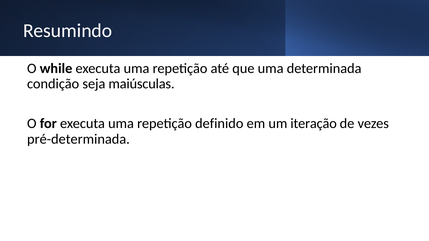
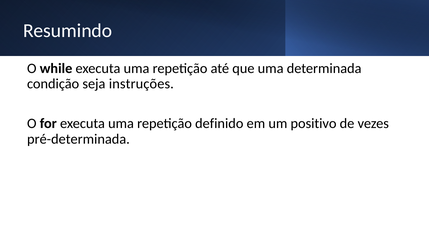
maiúsculas: maiúsculas -> instruções (141, 84)
iteração: iteração -> positivo (314, 124)
